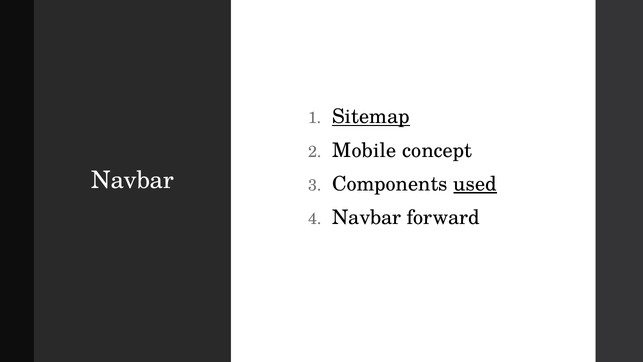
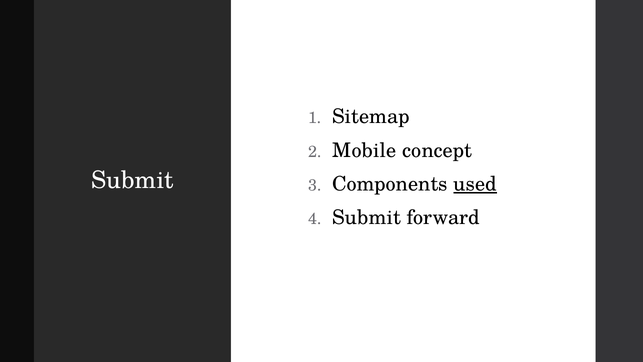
Sitemap underline: present -> none (371, 117)
Navbar: Navbar -> Submit (132, 180)
Navbar: Navbar -> Submit (367, 218)
